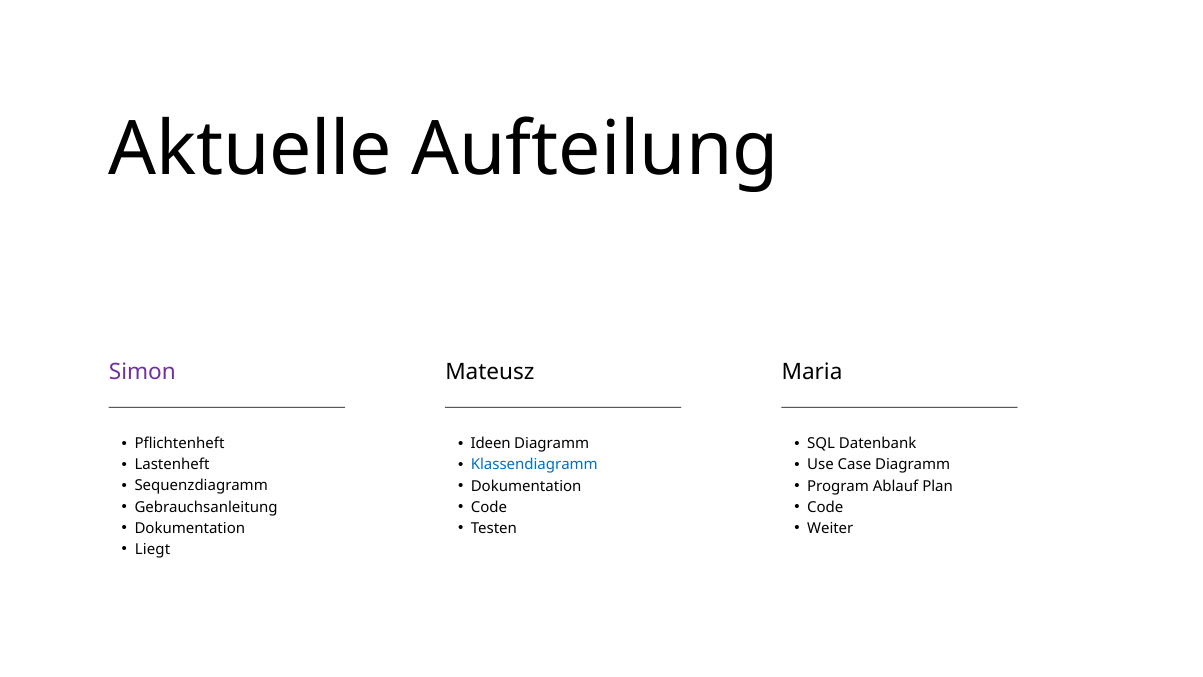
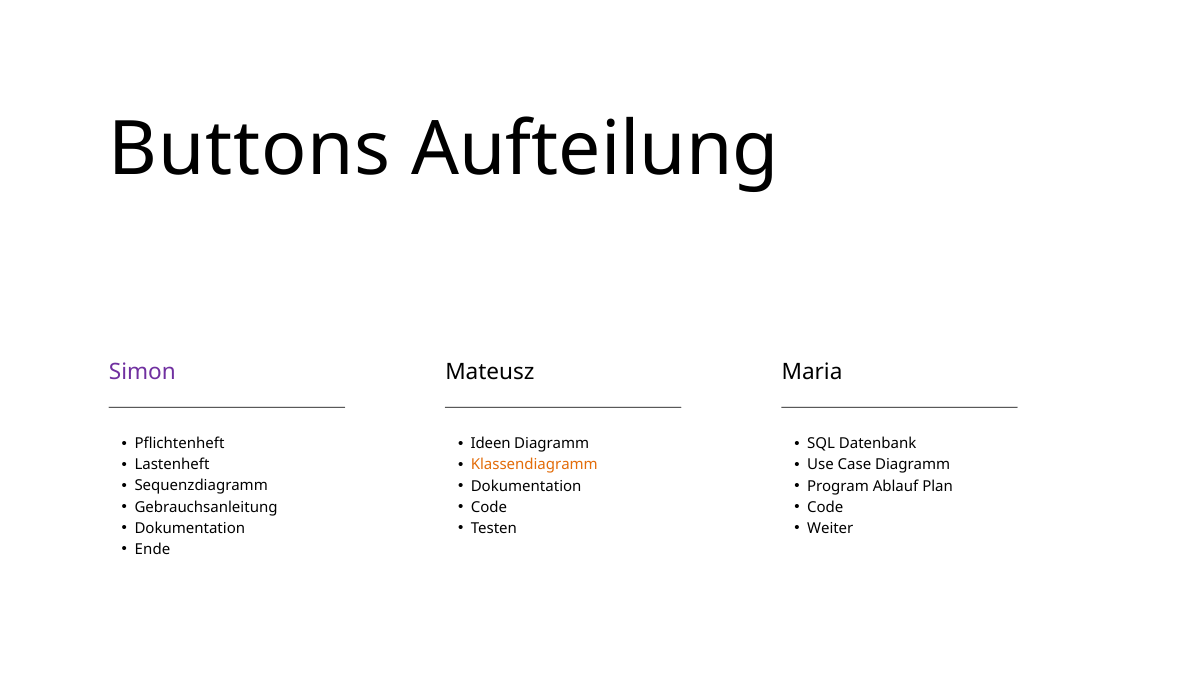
Aktuelle: Aktuelle -> Buttons (250, 149)
Klassendiagramm colour: blue -> orange (534, 465)
Liegt: Liegt -> Ende (153, 549)
